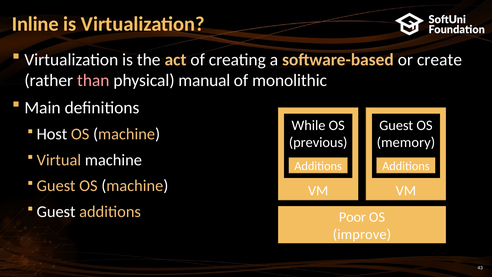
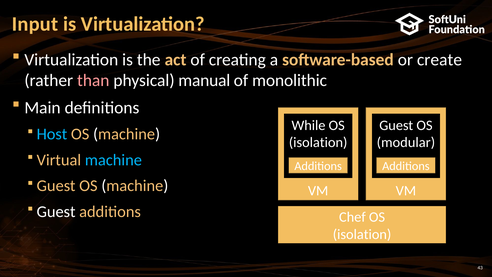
Inline: Inline -> Input (35, 24)
Host colour: white -> light blue (52, 134)
previous: previous -> isolation (318, 142)
memory: memory -> modular (406, 142)
machine colour: white -> light blue (113, 160)
Poor: Poor -> Chef (352, 217)
improve: improve -> isolation (362, 234)
